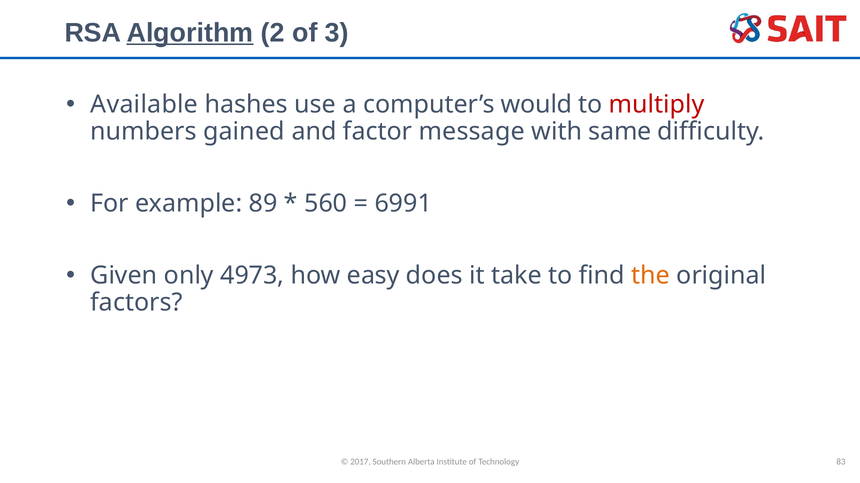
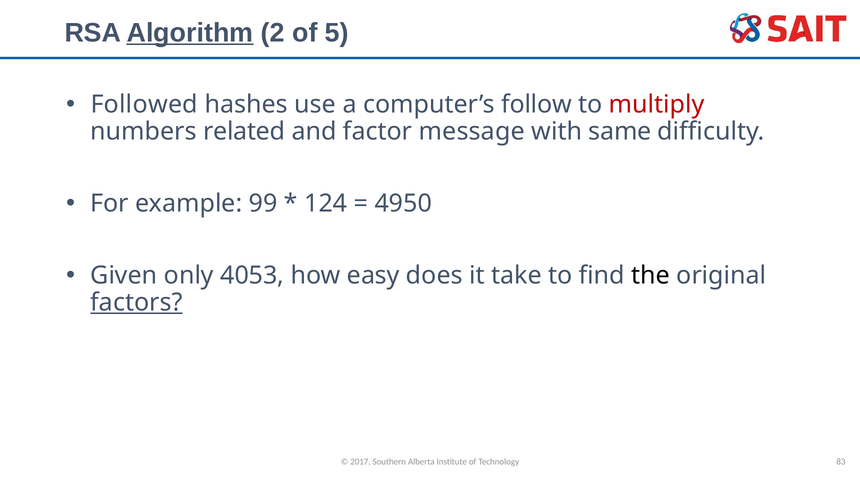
3: 3 -> 5 (337, 33)
Available: Available -> Followed (144, 105)
would: would -> follow (537, 105)
gained: gained -> related (244, 132)
89: 89 -> 99 (263, 204)
560: 560 -> 124 (326, 204)
6991: 6991 -> 4950 (403, 204)
4973: 4973 -> 4053 (252, 276)
the colour: orange -> black (651, 276)
factors underline: none -> present (136, 303)
